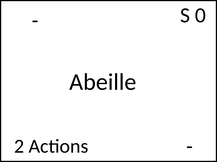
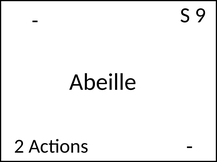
0: 0 -> 9 (200, 15)
